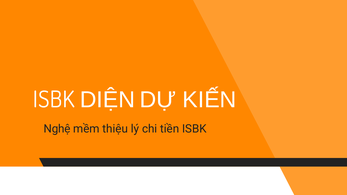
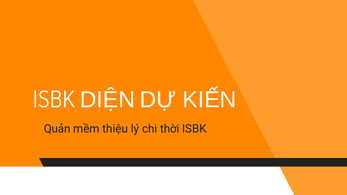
Nghệ: Nghệ -> Quản (57, 129)
tiền: tiền -> thời (170, 129)
